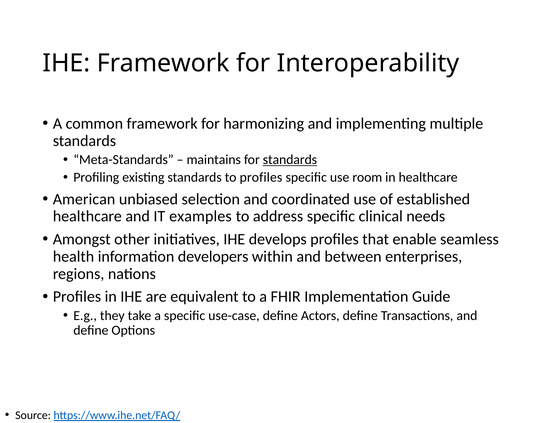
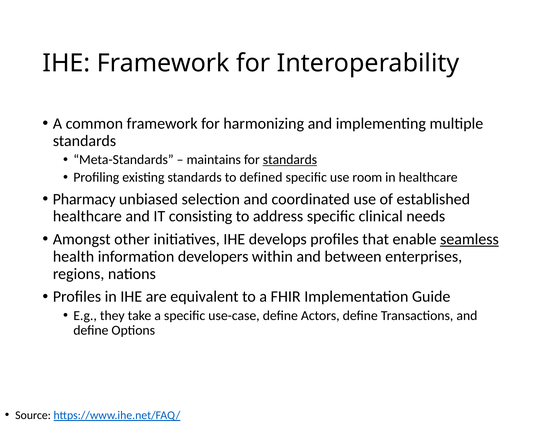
to profiles: profiles -> defined (261, 177)
American: American -> Pharmacy (84, 199)
examples: examples -> consisting (201, 216)
seamless underline: none -> present (469, 239)
